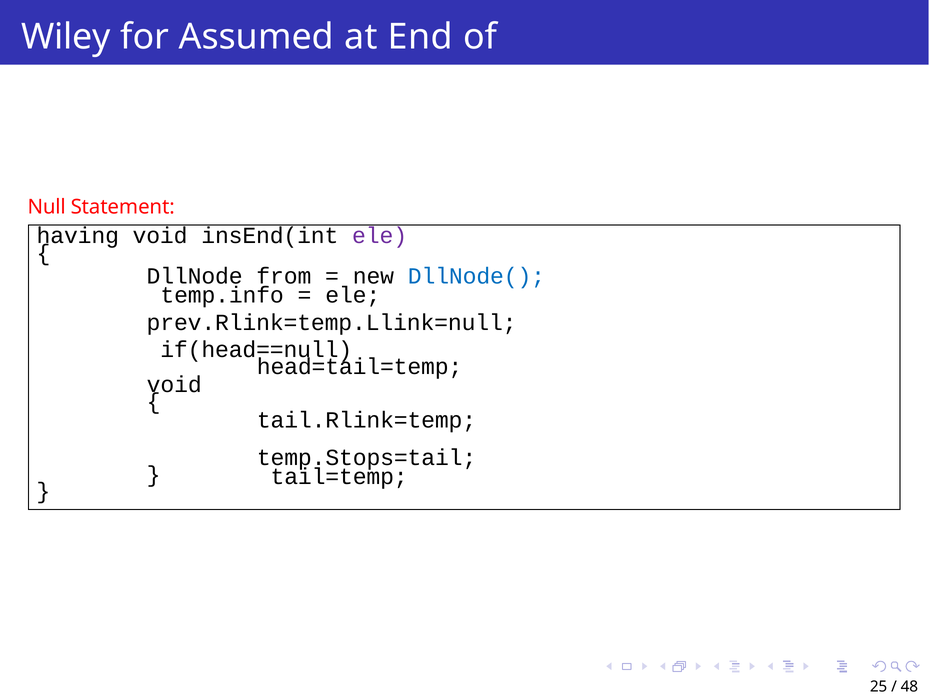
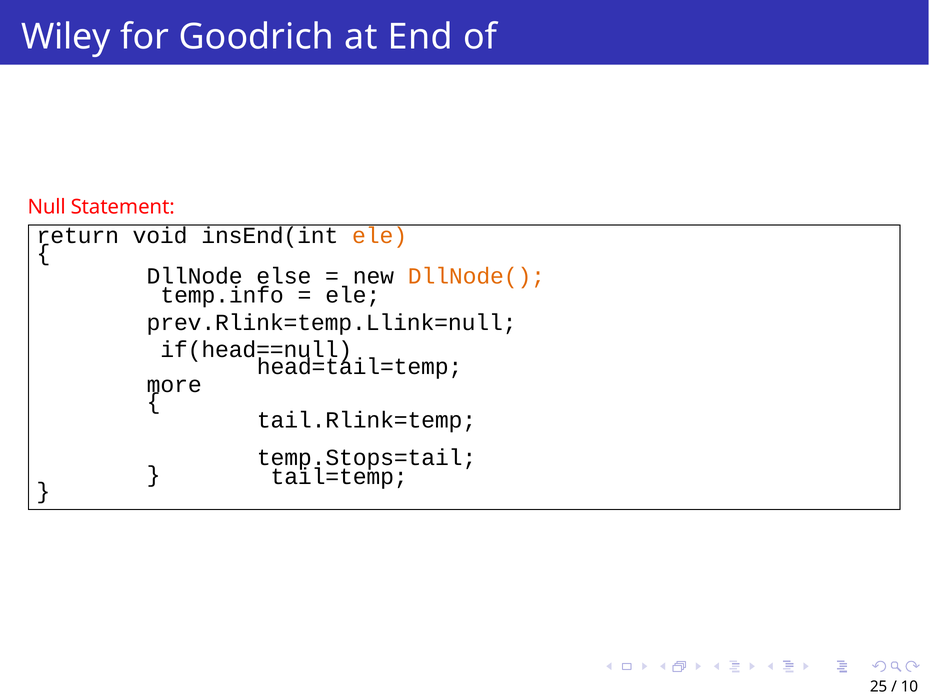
Assumed: Assumed -> Goodrich (256, 37)
having: having -> return (78, 235)
ele colour: purple -> orange (380, 235)
from: from -> else (284, 276)
DllNode( colour: blue -> orange (476, 276)
void: void -> more (174, 384)
48: 48 -> 10 (909, 686)
